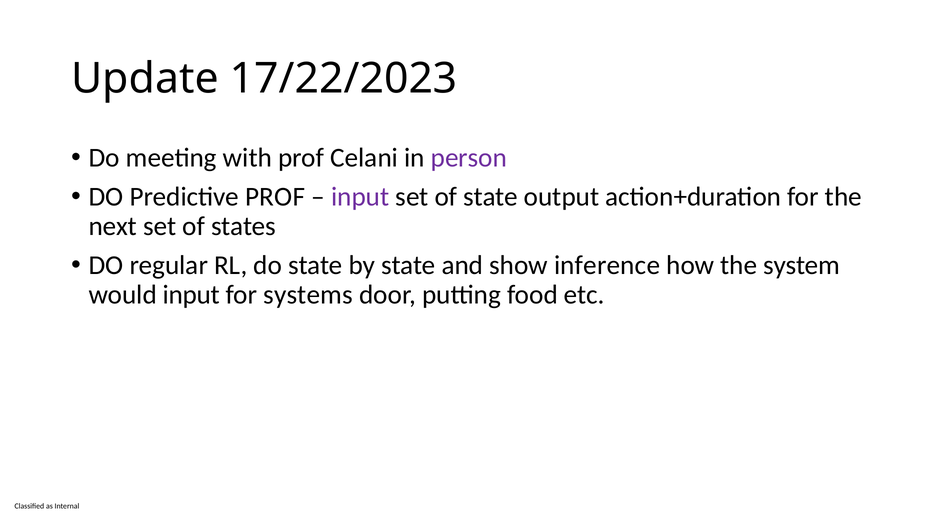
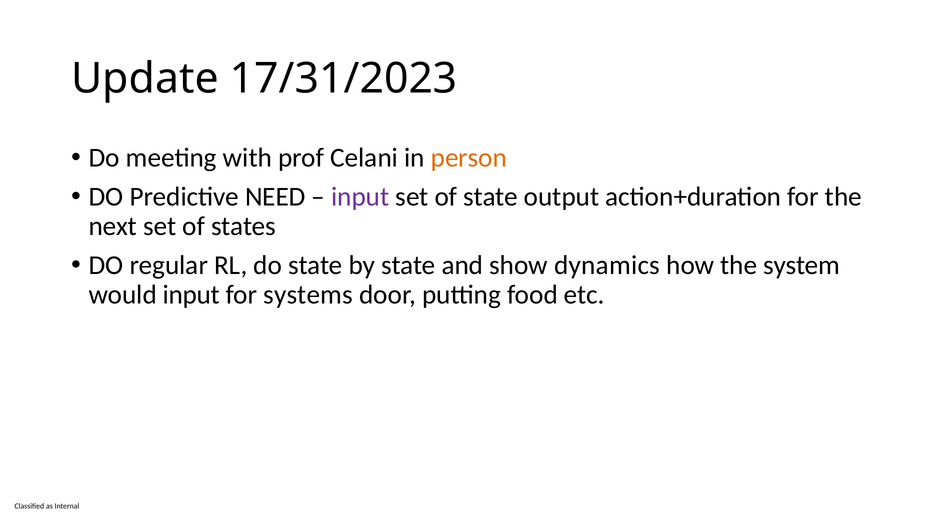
17/22/2023: 17/22/2023 -> 17/31/2023 (344, 78)
person colour: purple -> orange (469, 158)
Predictive PROF: PROF -> NEED (275, 197)
inference: inference -> dynamics (607, 266)
